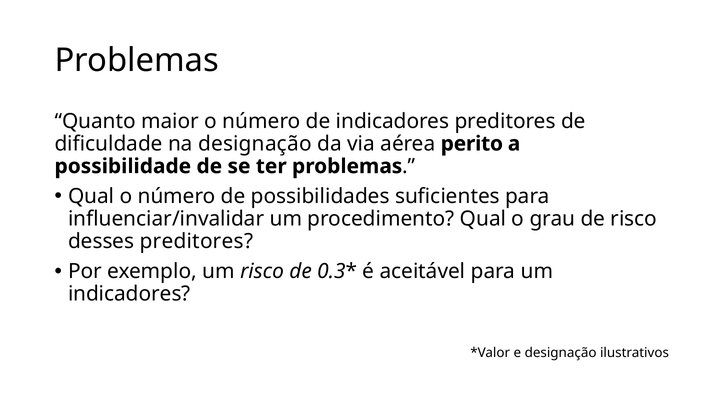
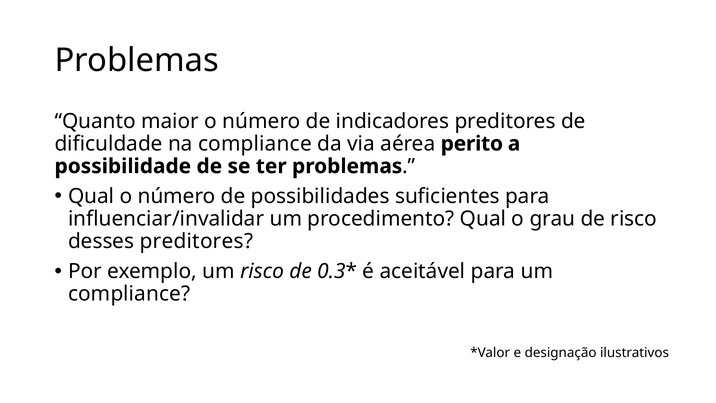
na designação: designação -> compliance (255, 144)
indicadores: indicadores -> compliance (129, 294)
